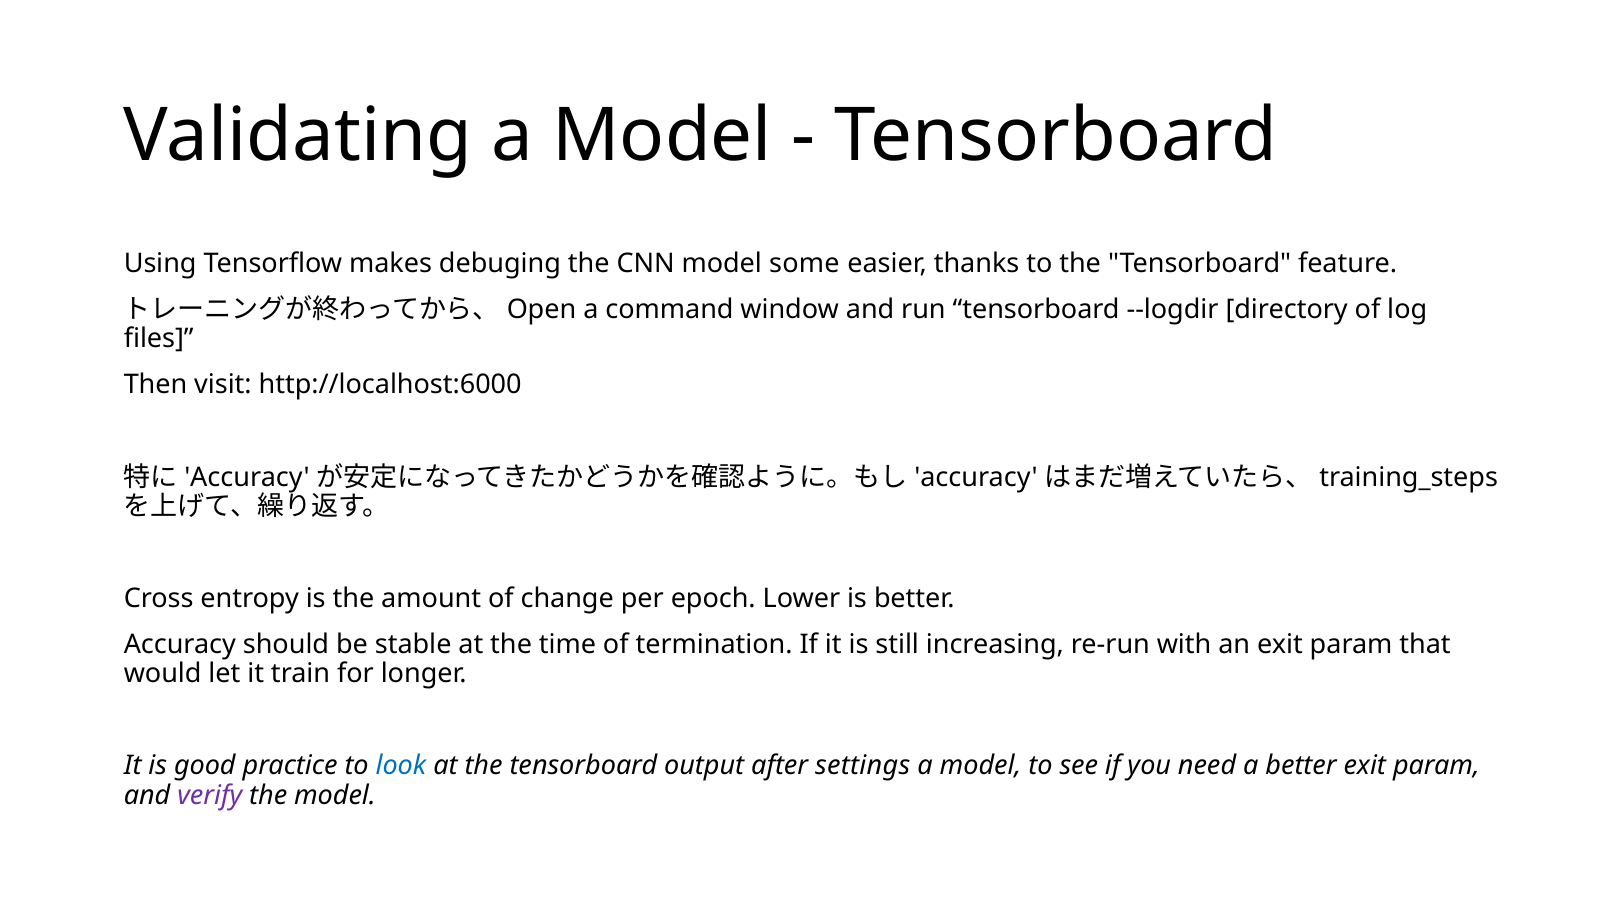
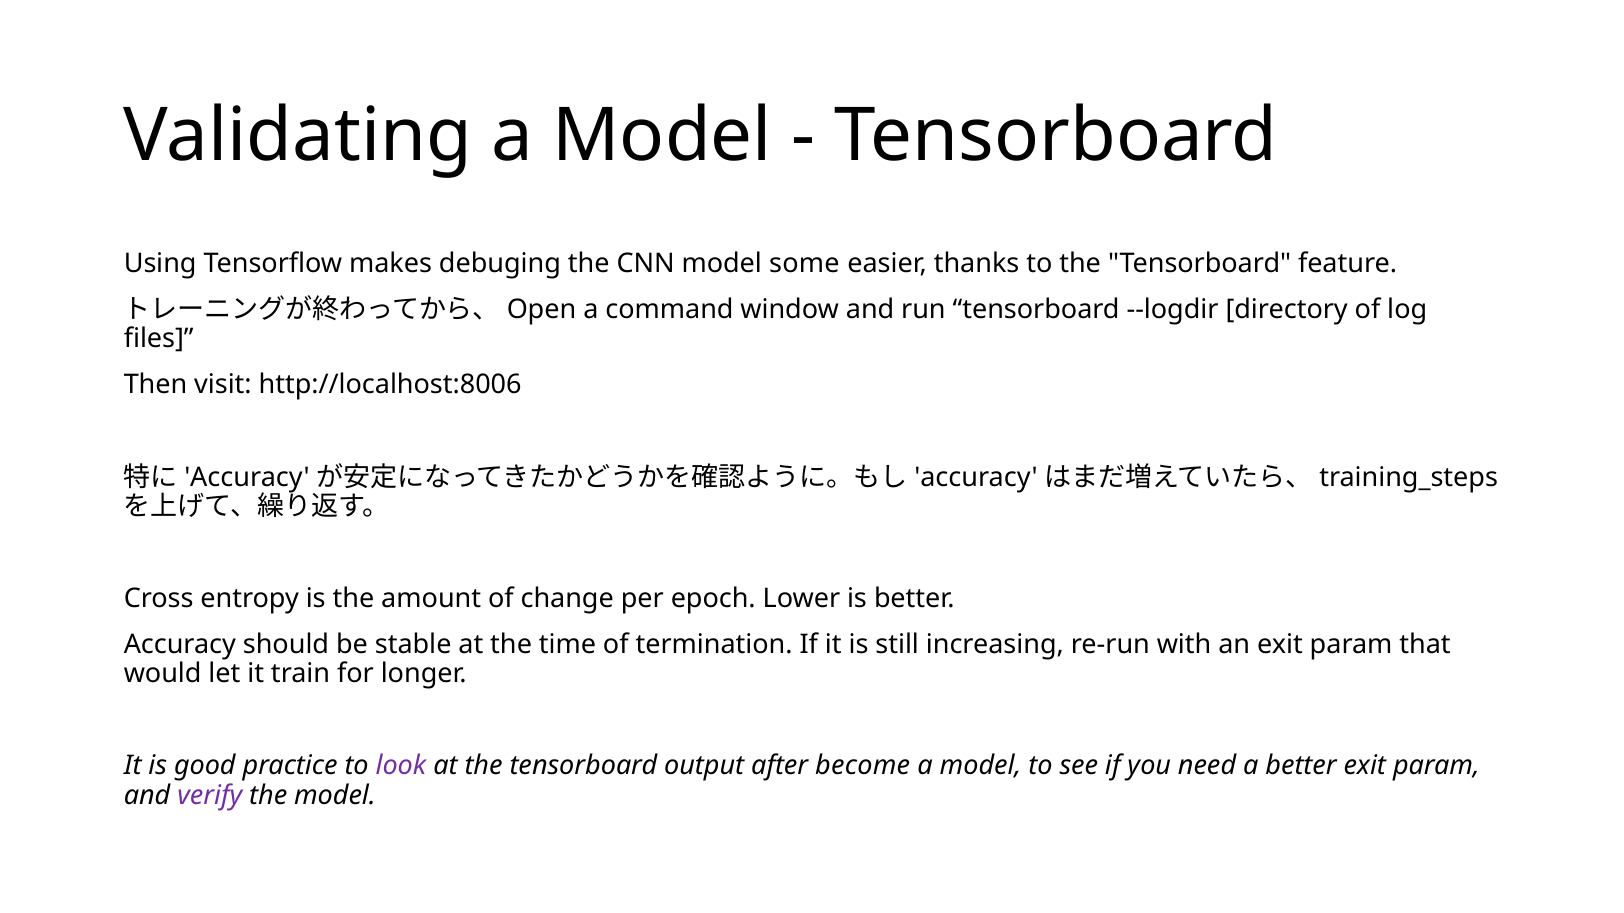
http://localhost:6000: http://localhost:6000 -> http://localhost:8006 (390, 385)
look colour: blue -> purple (401, 766)
settings: settings -> become (863, 766)
